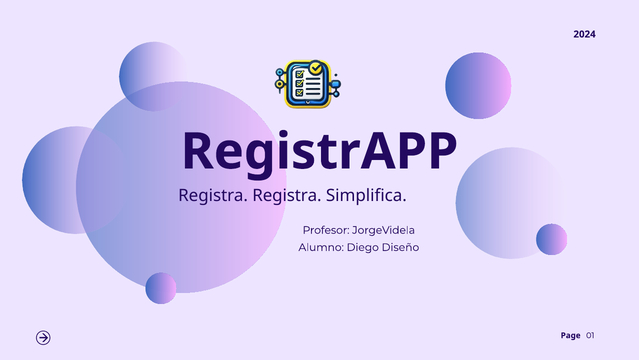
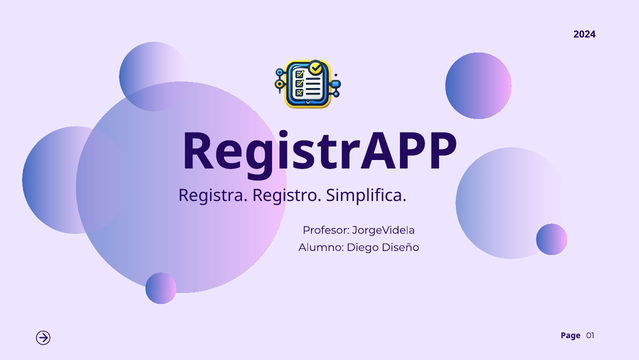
Registra Registra: Registra -> Registro (287, 195)
